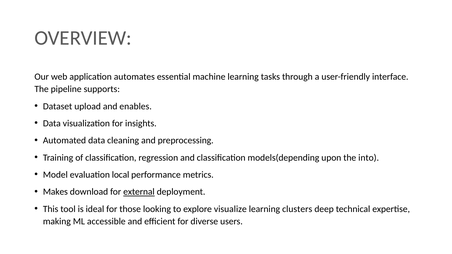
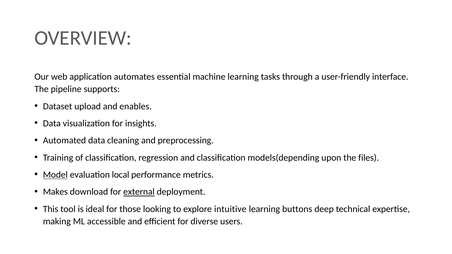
into: into -> files (369, 158)
Model underline: none -> present (55, 175)
visualize: visualize -> intuitive (230, 209)
clusters: clusters -> buttons (297, 209)
